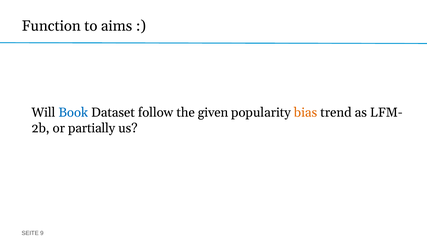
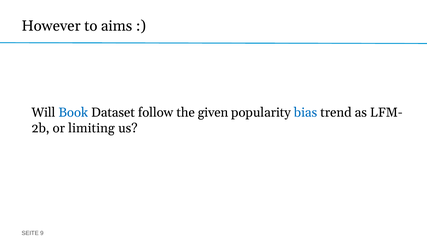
Function: Function -> However (51, 26)
bias colour: orange -> blue (306, 113)
partially: partially -> limiting (91, 128)
